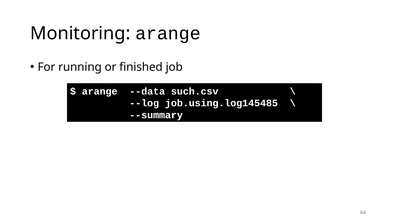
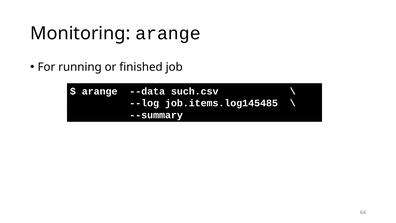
job.using.log145485: job.using.log145485 -> job.items.log145485 (221, 103)
